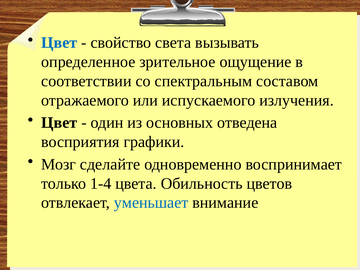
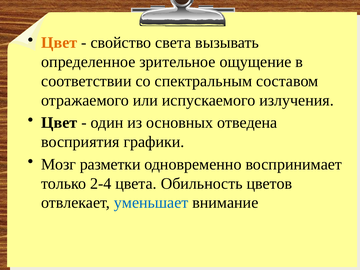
Цвет colour: blue -> orange (59, 43)
сделайте: сделайте -> разметки (110, 164)
1-4: 1-4 -> 2-4 (101, 183)
